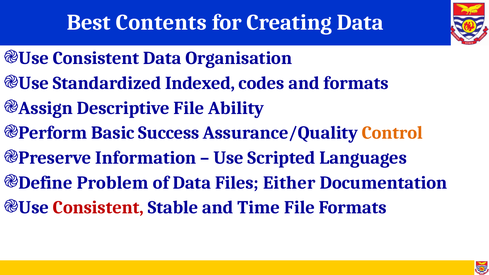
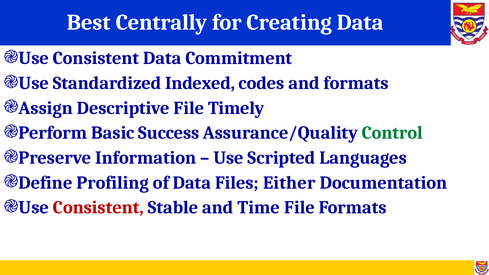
Contents: Contents -> Centrally (161, 23)
Organisation: Organisation -> Commitment (239, 58)
Ability: Ability -> Timely (236, 108)
Control colour: orange -> green (392, 133)
Problem: Problem -> Profiling (113, 183)
